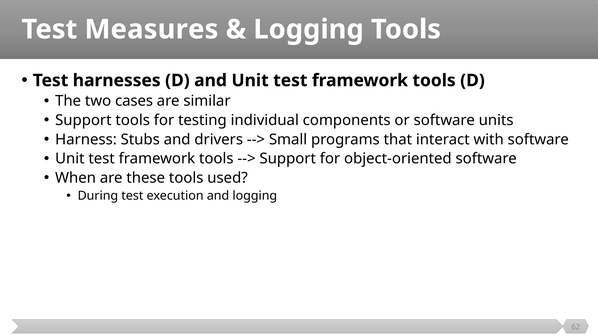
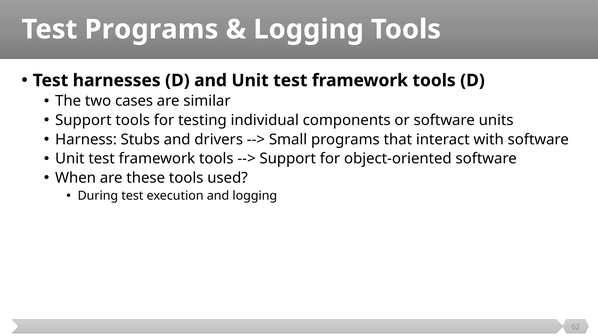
Test Measures: Measures -> Programs (151, 29)
